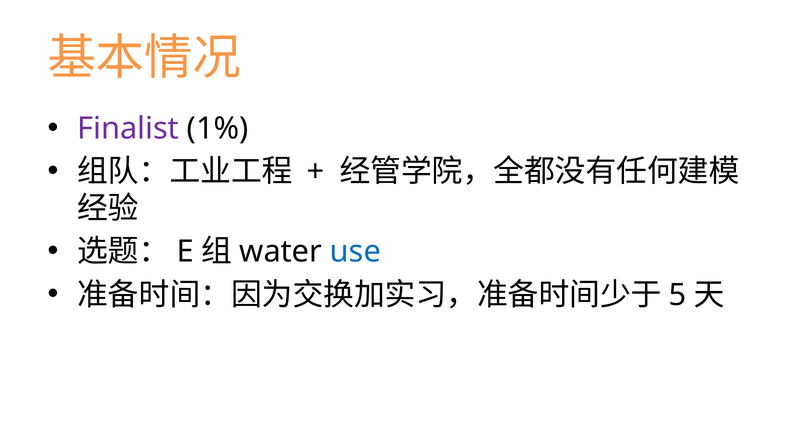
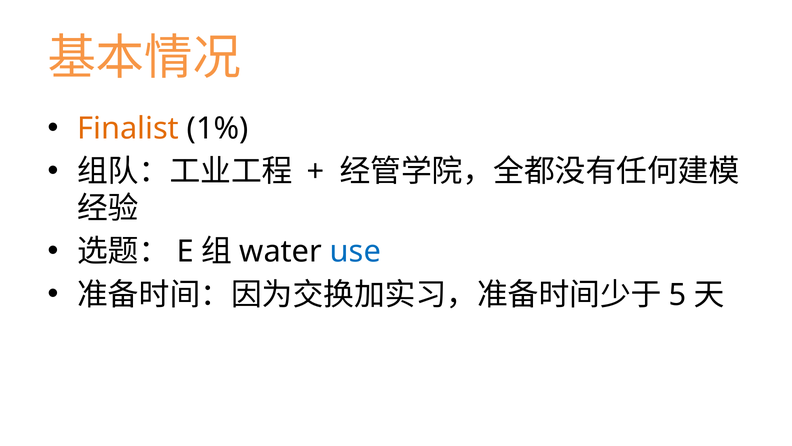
Finalist colour: purple -> orange (128, 128)
